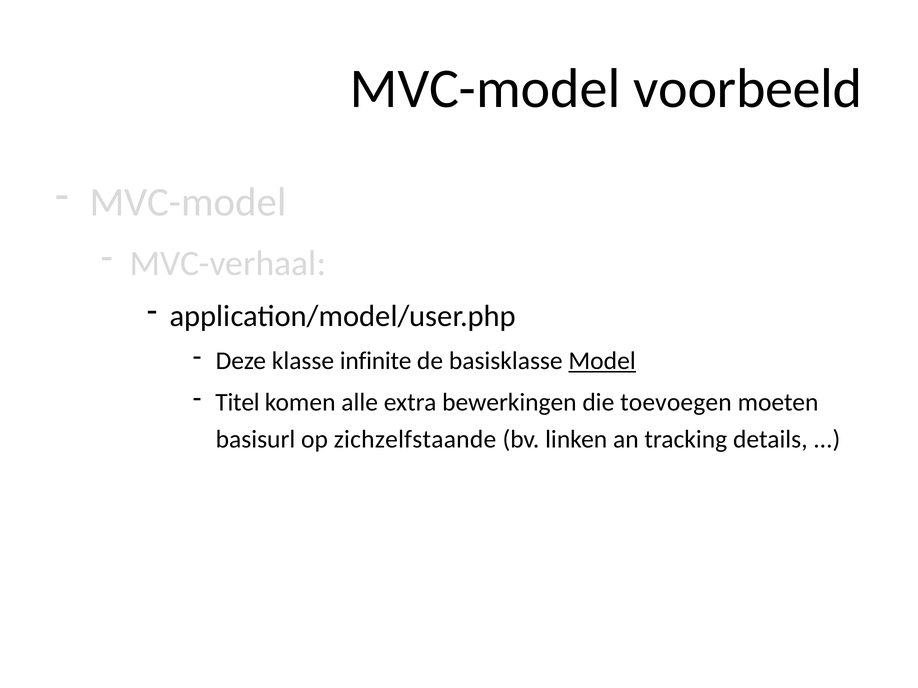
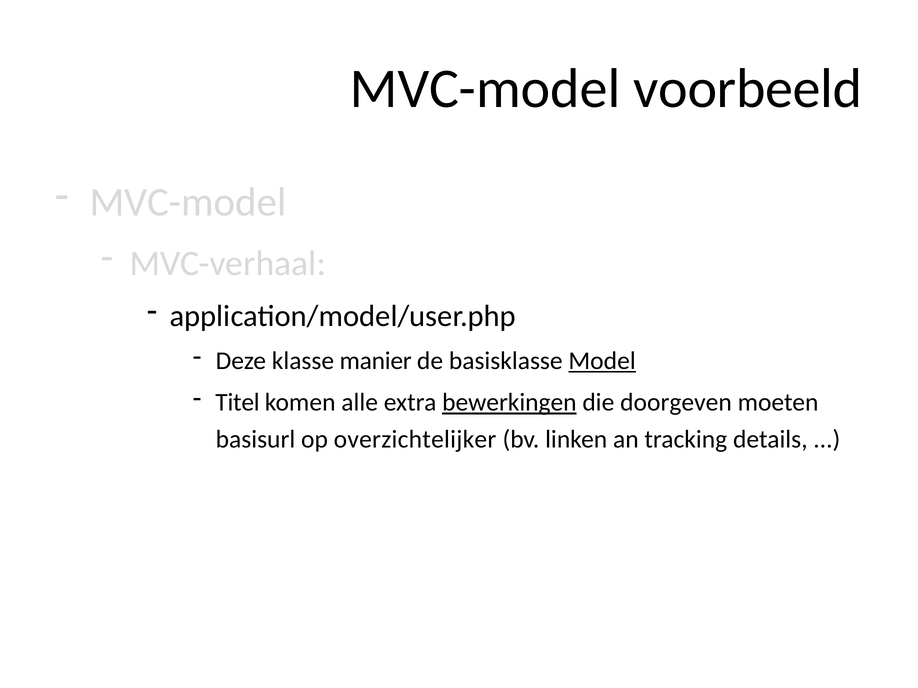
infinite: infinite -> manier (376, 361)
bewerkingen underline: none -> present (509, 403)
toevoegen: toevoegen -> doorgeven (676, 403)
zichzelfstaande: zichzelfstaande -> overzichtelijker (415, 440)
